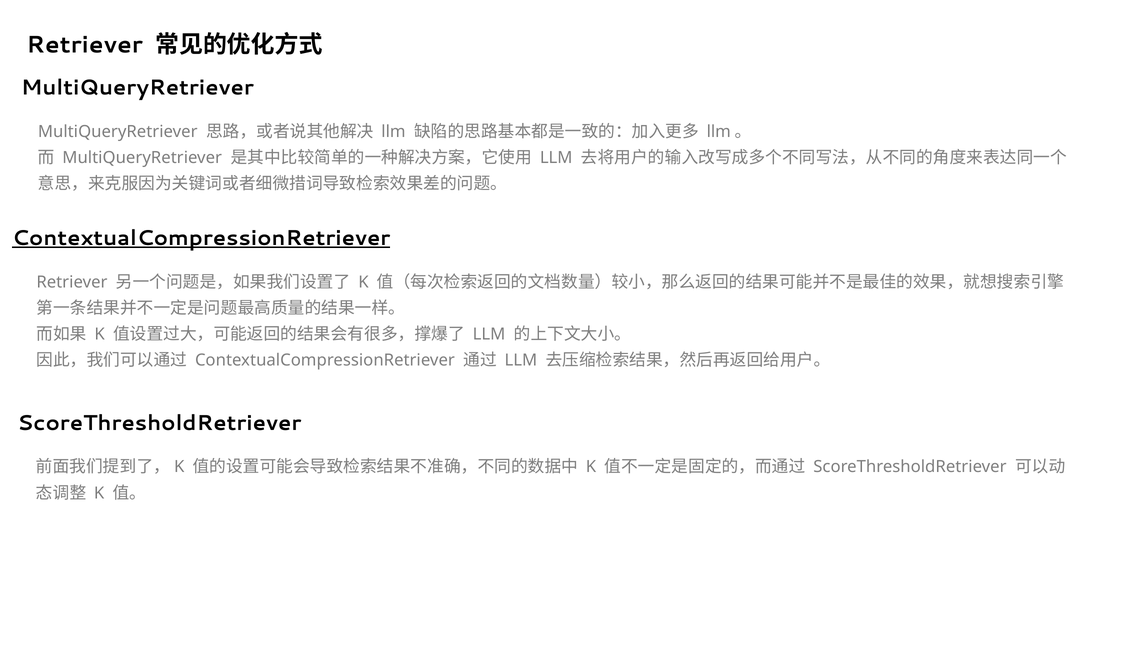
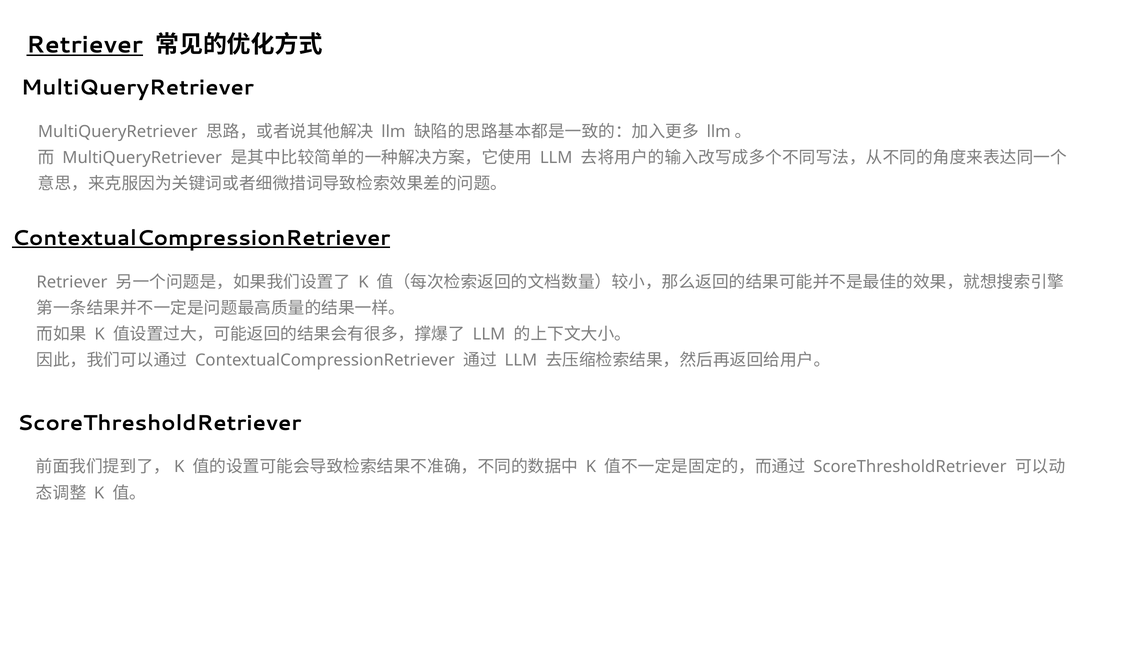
Retriever underline: none -> present (85, 45)
